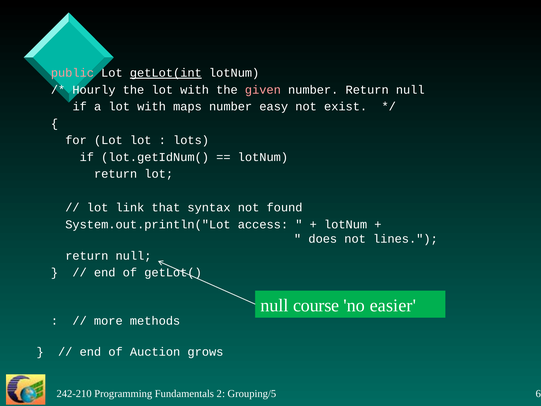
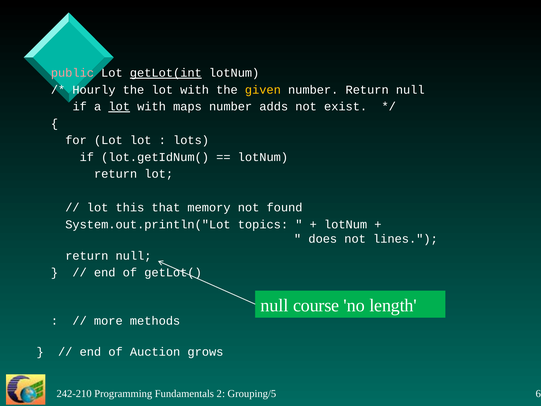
given colour: pink -> yellow (263, 90)
lot underline: none -> present (119, 107)
easy: easy -> adds (274, 107)
link: link -> this (130, 208)
syntax: syntax -> memory (209, 208)
access: access -> topics (263, 224)
easier: easier -> length (393, 305)
